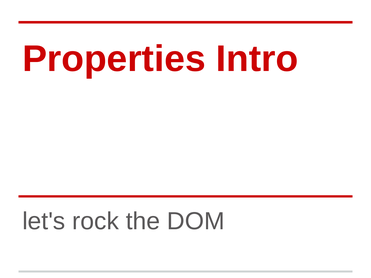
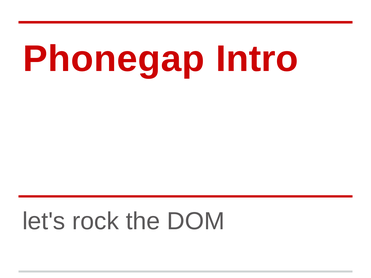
Properties: Properties -> Phonegap (114, 59)
